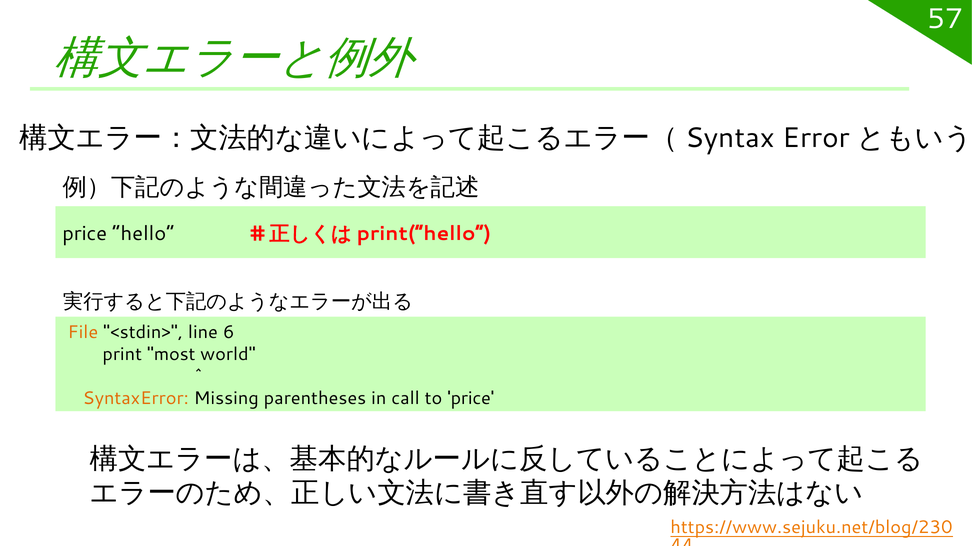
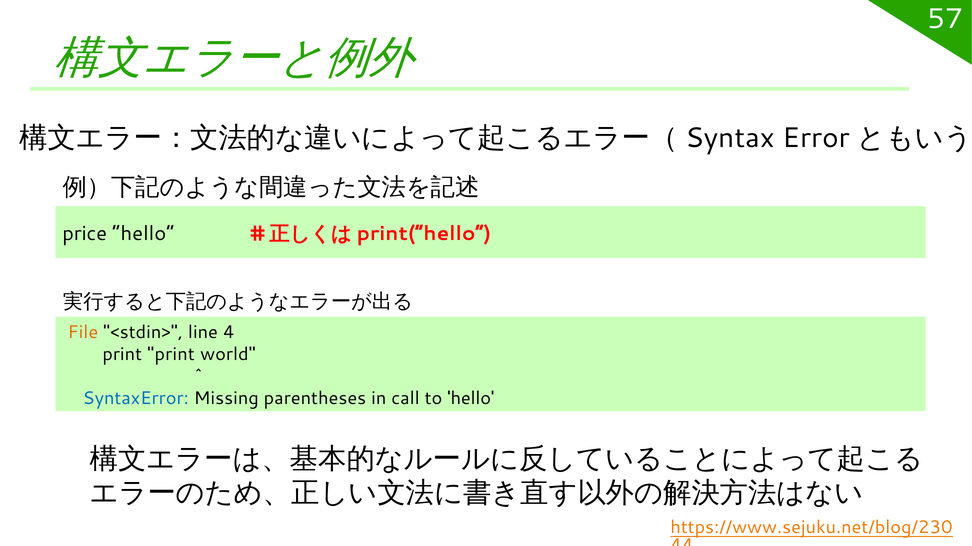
6: 6 -> 4 (229, 333)
print most: most -> print (171, 355)
SyntaxError colour: orange -> blue (136, 399)
to price: price -> hello (471, 399)
